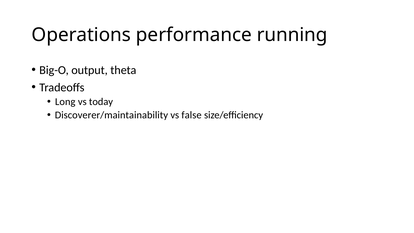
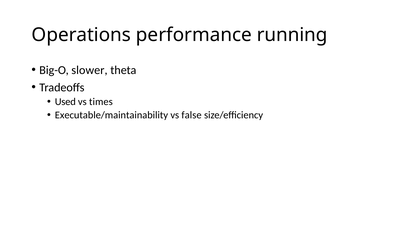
output: output -> slower (89, 70)
Long: Long -> Used (65, 102)
today: today -> times (101, 102)
Discoverer/maintainability: Discoverer/maintainability -> Executable/maintainability (111, 115)
